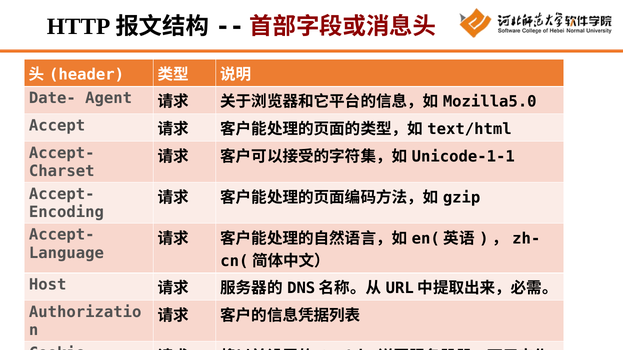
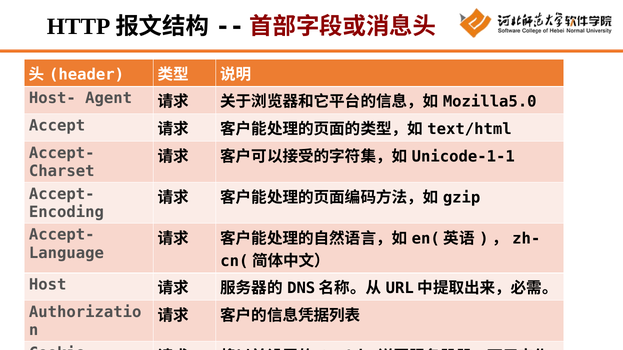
Date-: Date- -> Host- (52, 98)
